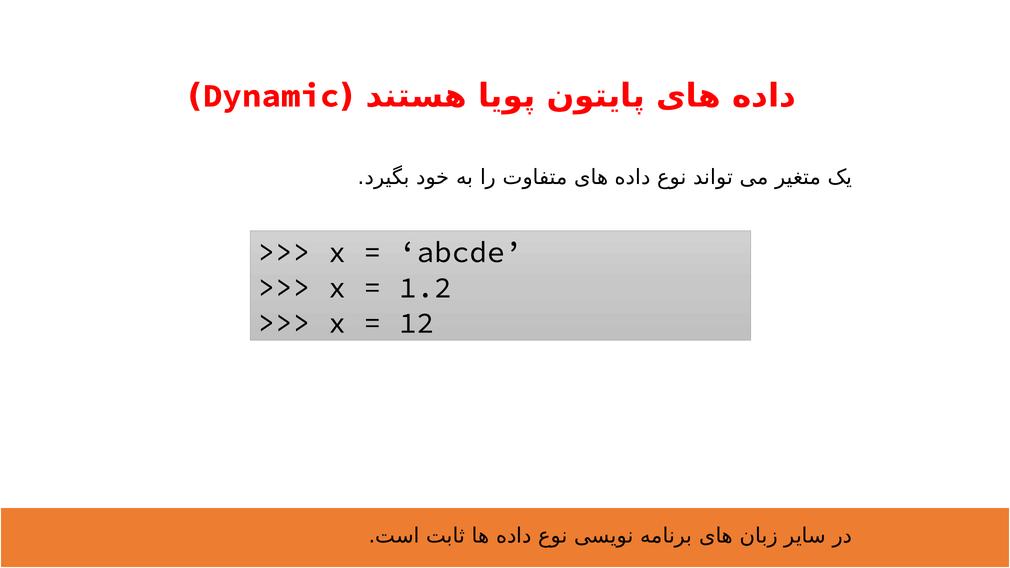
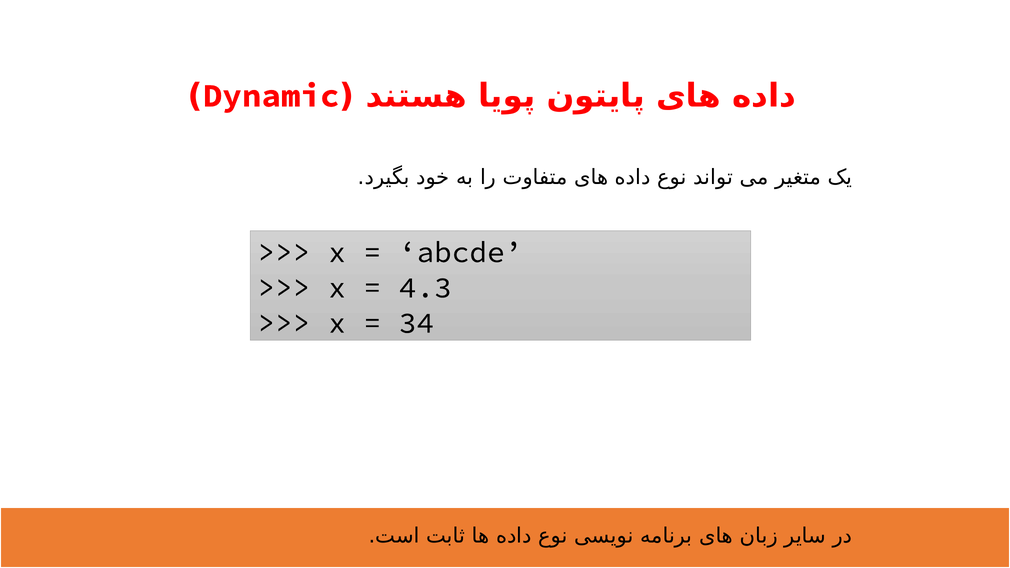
1.2: 1.2 -> 4.3 (425, 288)
12: 12 -> 34 (417, 323)
